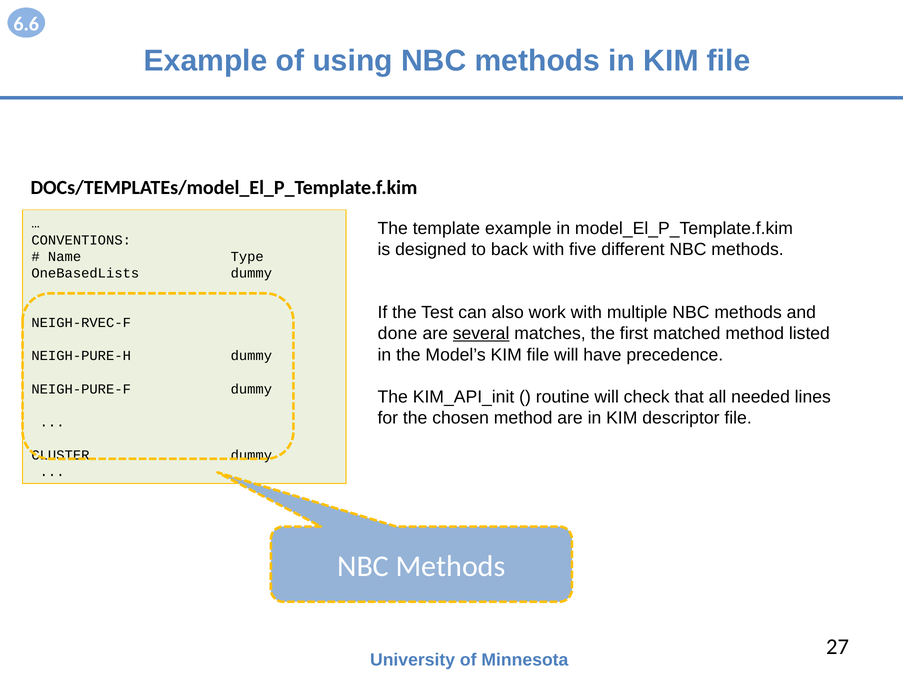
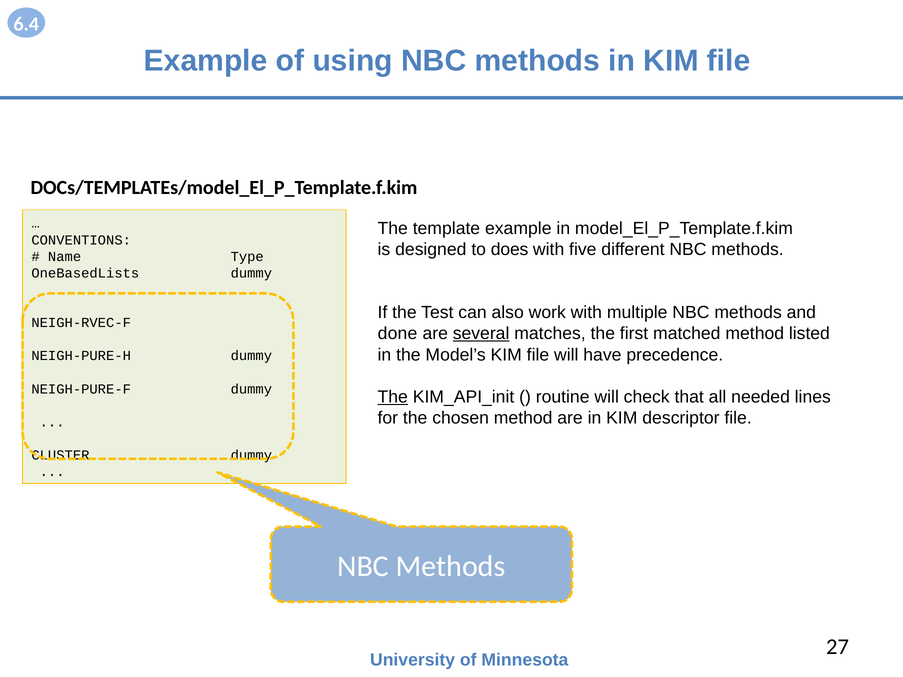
6.6: 6.6 -> 6.4 (26, 24)
back: back -> does (510, 249)
The underline: none -> present (393, 397)
